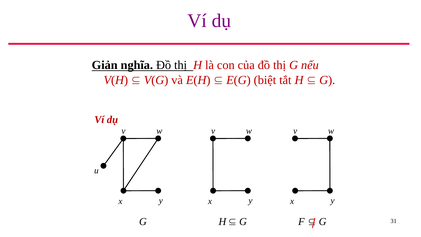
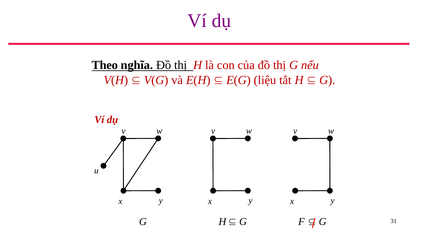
Giản: Giản -> Theo (105, 65)
biệt: biệt -> liệu (265, 80)
